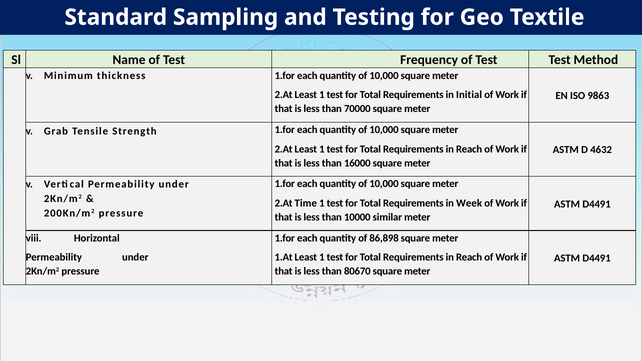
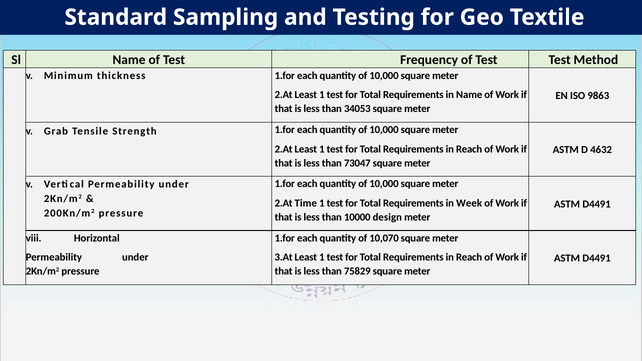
in Initial: Initial -> Name (469, 95)
70000: 70000 -> 34053 (357, 109)
16000: 16000 -> 73047 (357, 163)
similar: similar -> design (387, 217)
86,898: 86,898 -> 10,070 (384, 238)
1.At: 1.At -> 3.At (284, 258)
80670: 80670 -> 75829 (357, 271)
